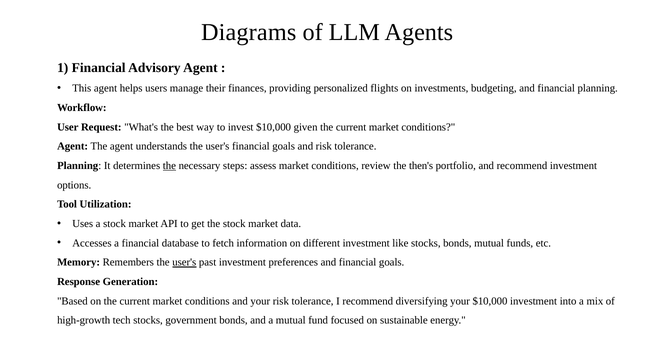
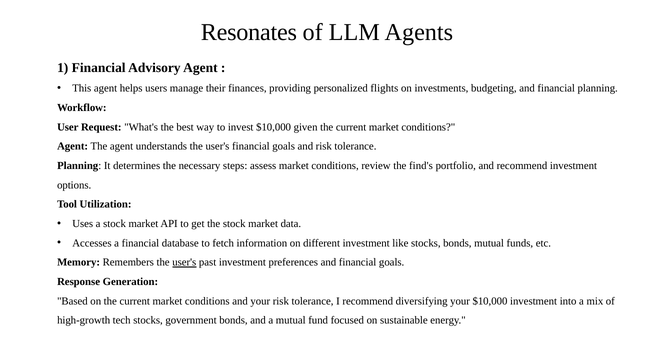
Diagrams: Diagrams -> Resonates (249, 33)
the underline: present -> none (169, 166)
then's: then's -> find's (421, 166)
